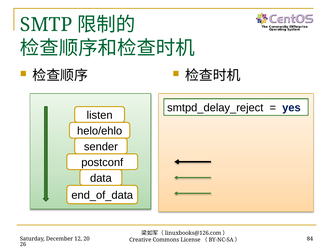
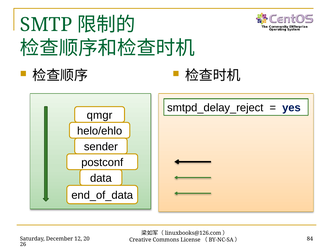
listen: listen -> qmgr (100, 115)
